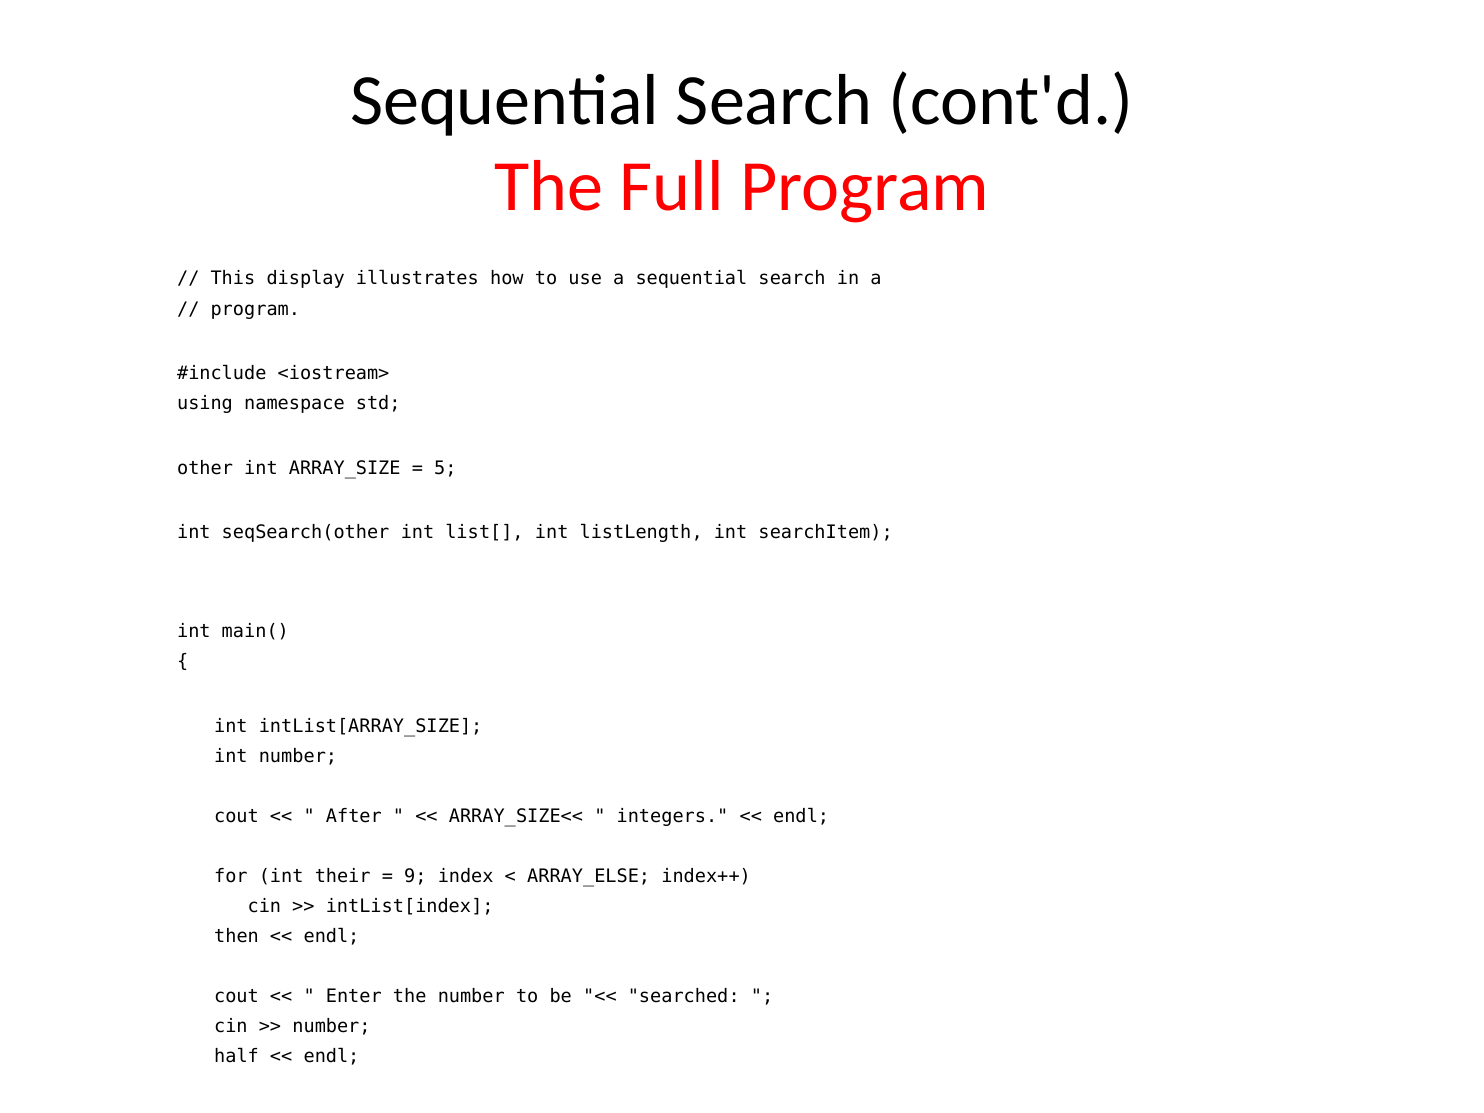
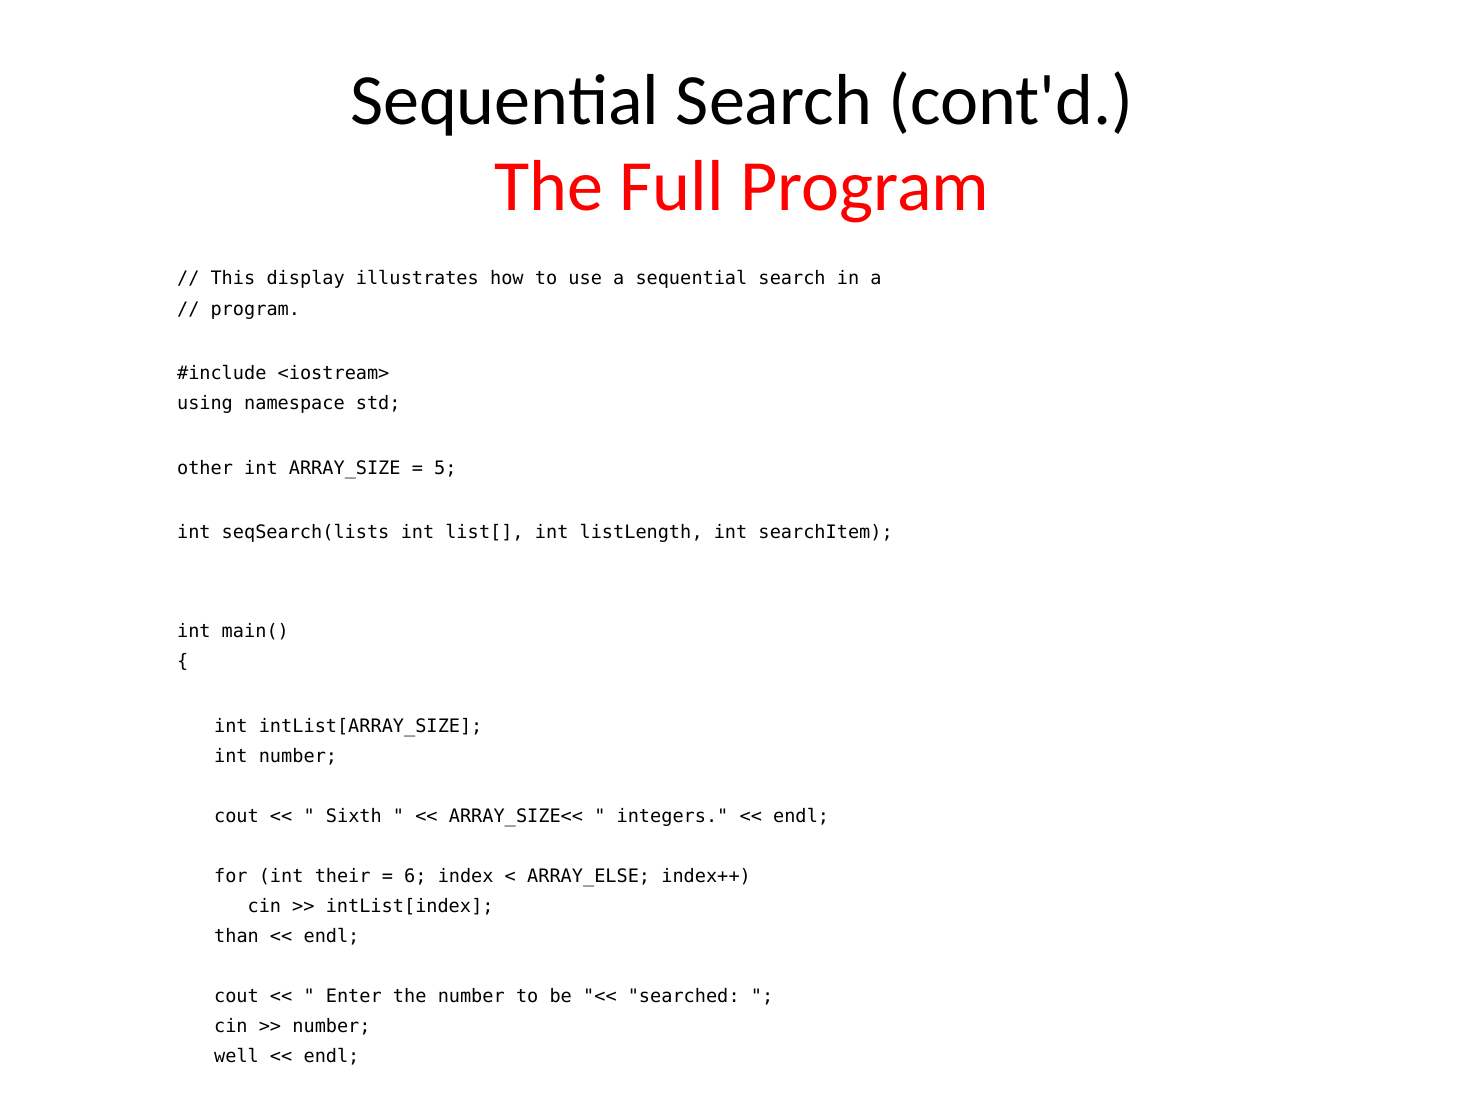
seqSearch(other: seqSearch(other -> seqSearch(lists (306, 532)
After: After -> Sixth (354, 816)
9: 9 -> 6 (415, 876)
then: then -> than (237, 936)
half: half -> well (237, 1056)
